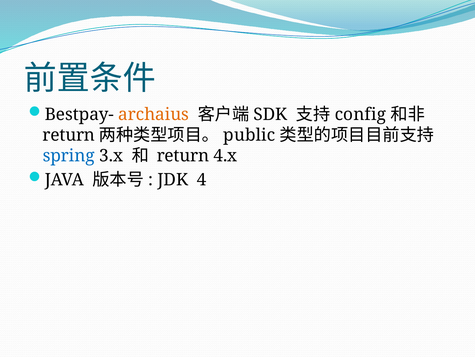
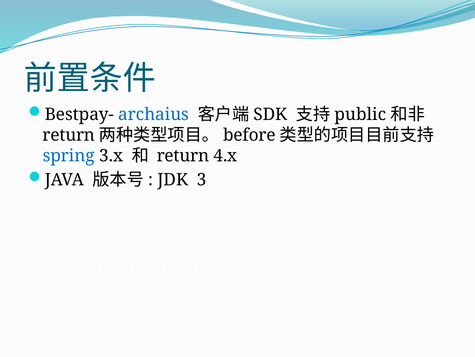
archaius colour: orange -> blue (154, 114)
config: config -> public (360, 114)
public: public -> before (249, 135)
4: 4 -> 3 (202, 179)
